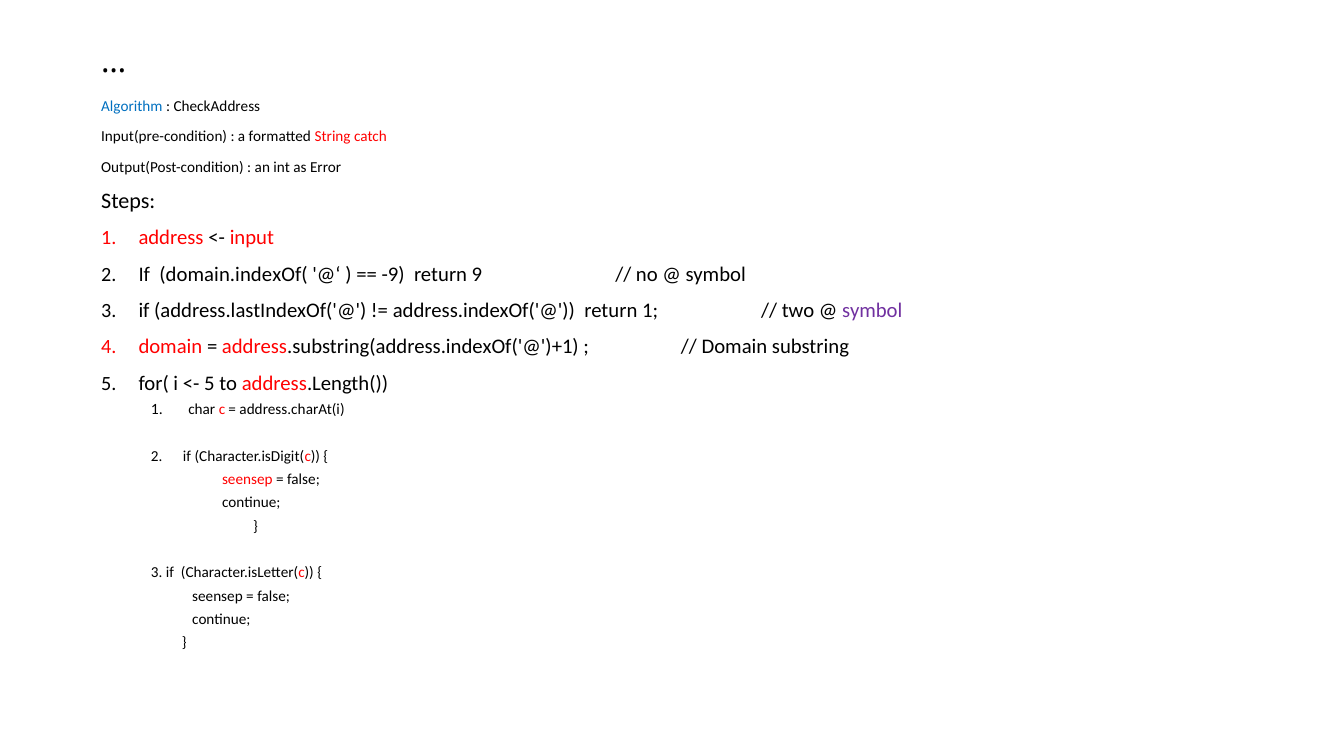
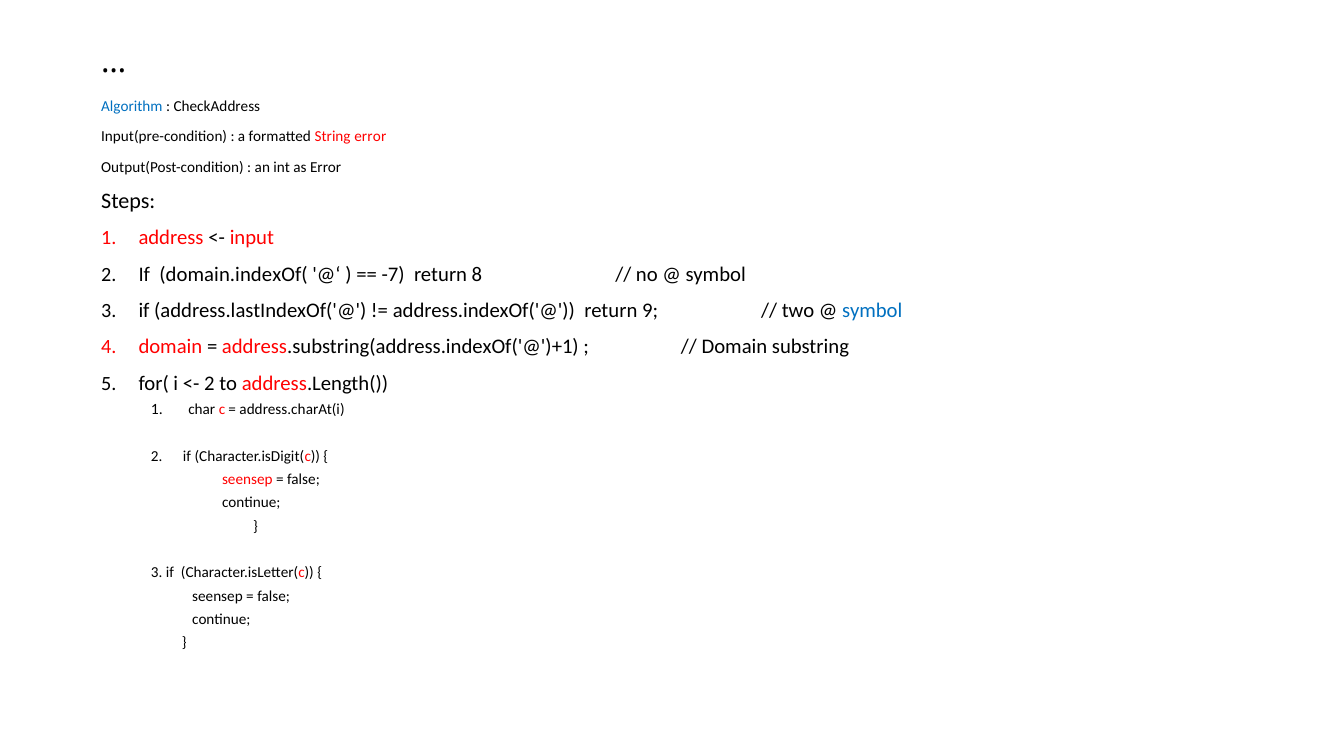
String catch: catch -> error (370, 137)
-9: -9 -> -7 (393, 274)
9: 9 -> 8 (477, 274)
return 1: 1 -> 9 (650, 310)
symbol colour: purple -> blue (872, 310)
5: 5 -> 2 (209, 383)
